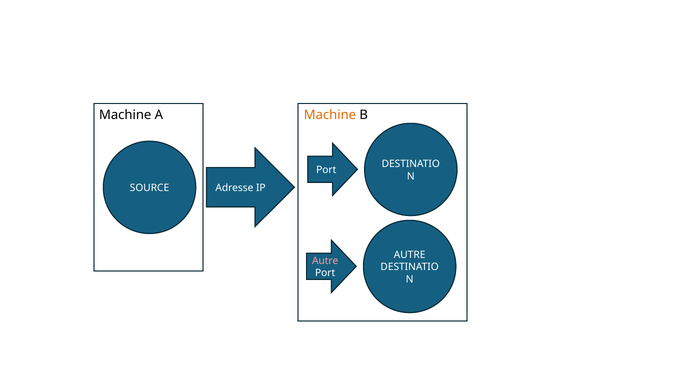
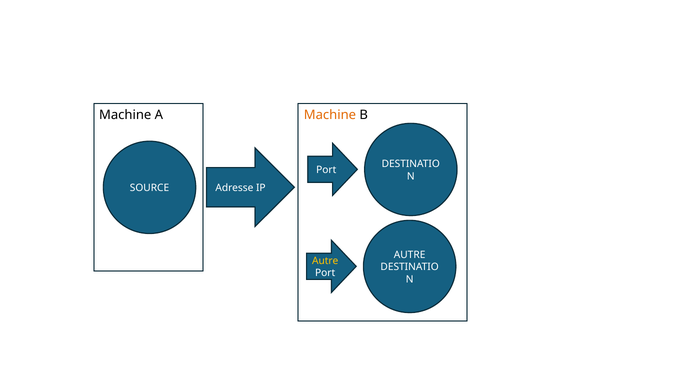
Autre colour: pink -> yellow (325, 261)
